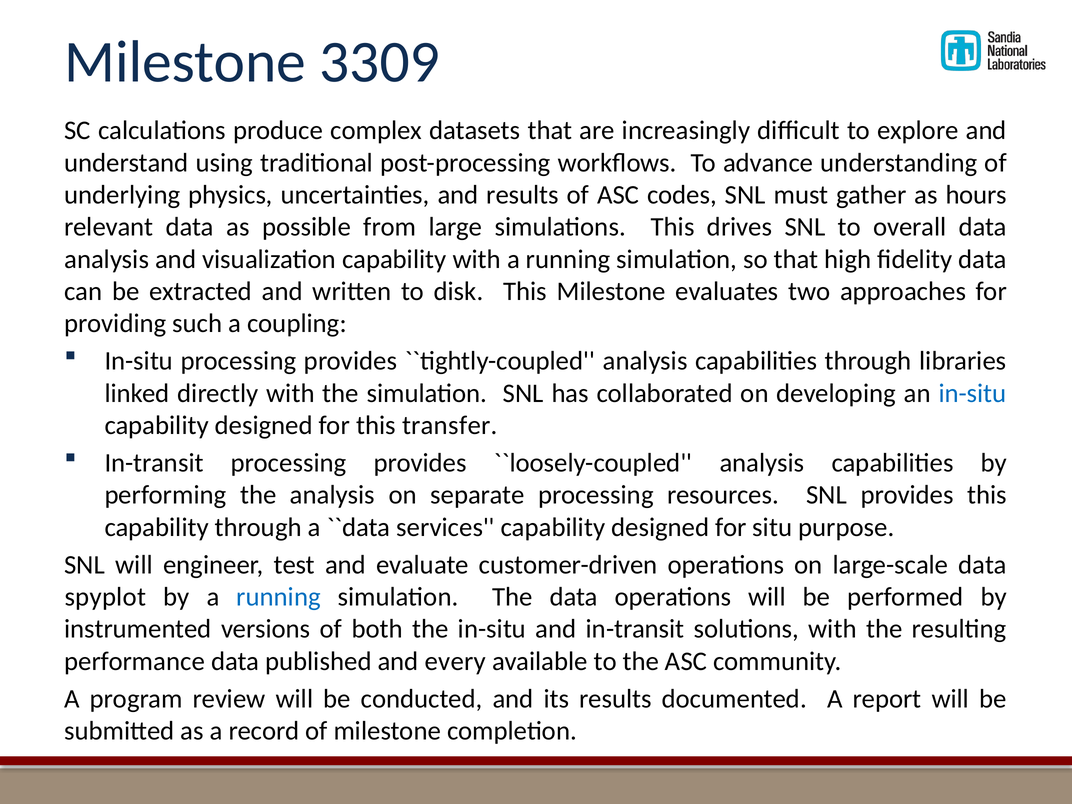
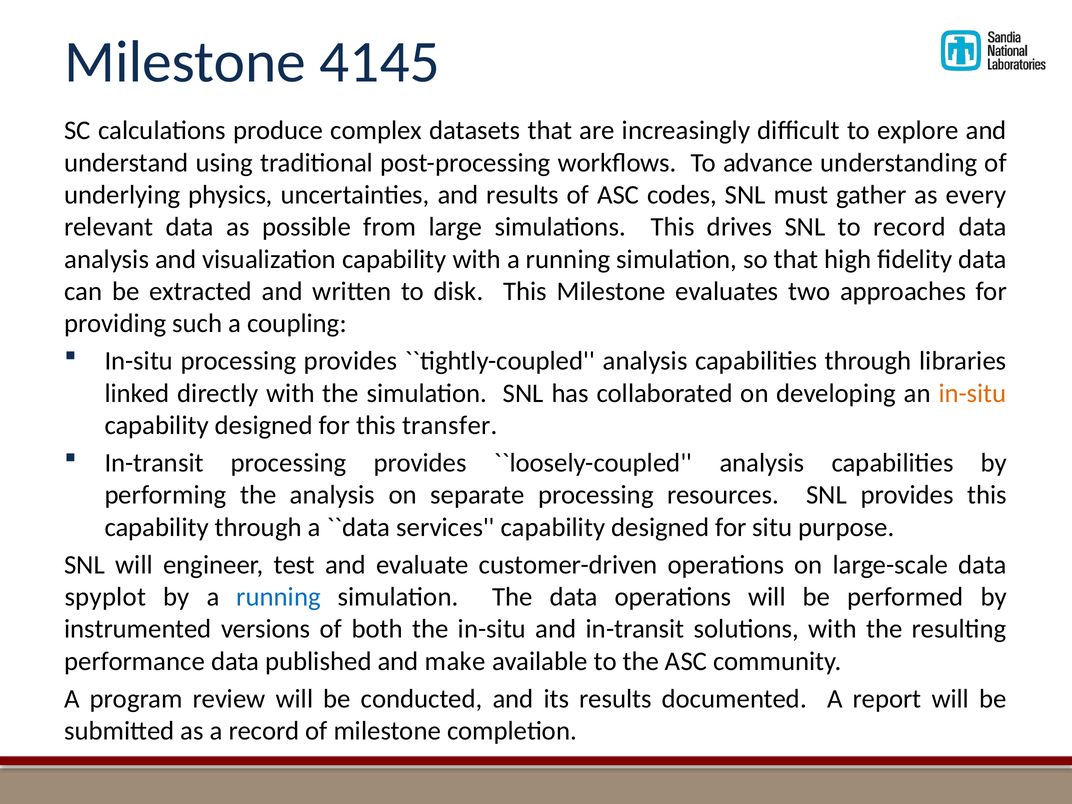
3309: 3309 -> 4145 (380, 62)
hours: hours -> every (976, 195)
to overall: overall -> record (910, 227)
in-situ colour: blue -> orange (972, 393)
every: every -> make (455, 661)
